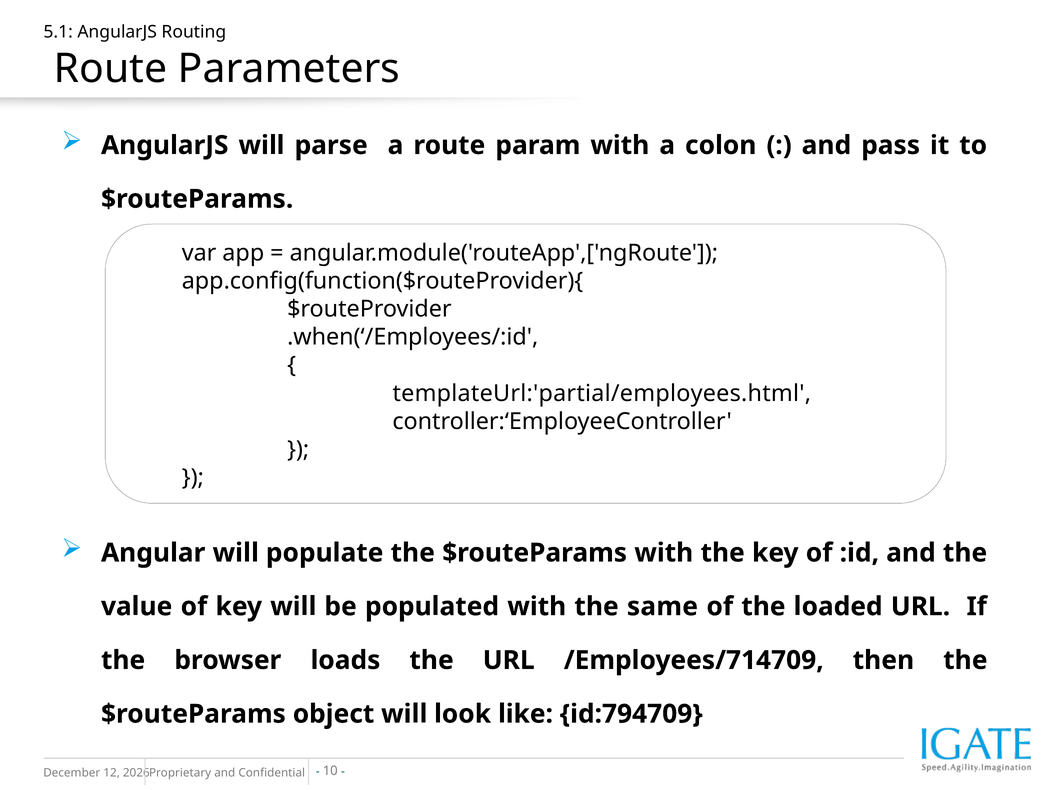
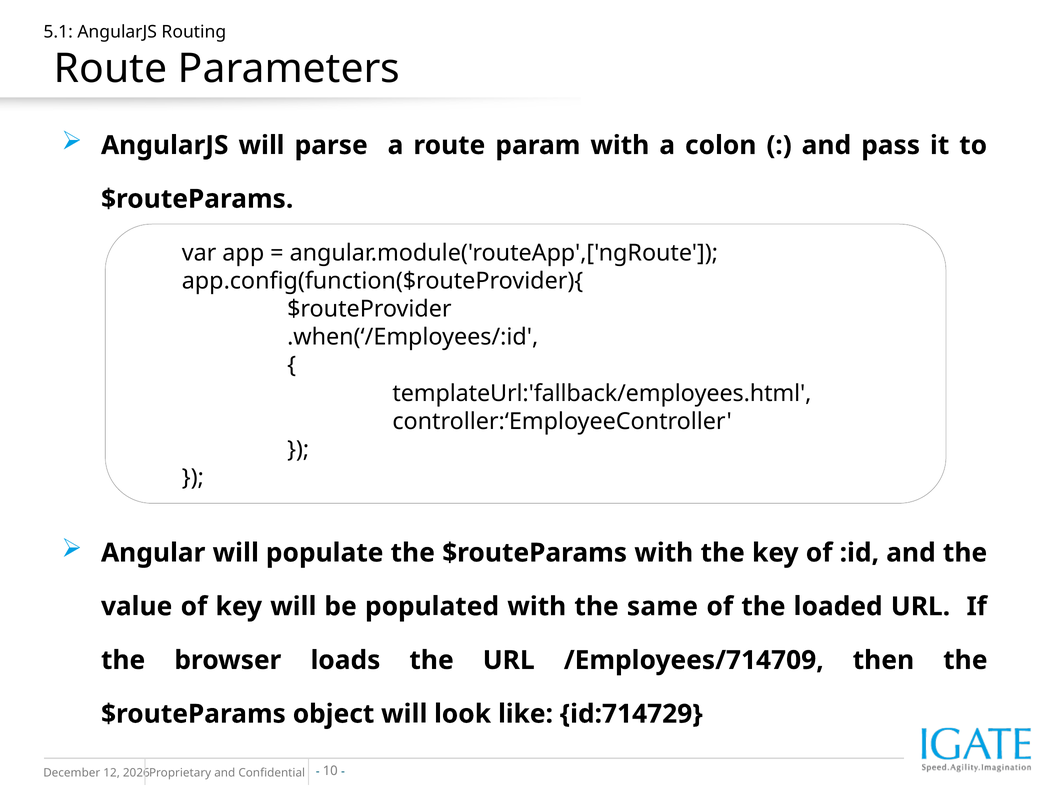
templateUrl:'partial/employees.html: templateUrl:'partial/employees.html -> templateUrl:'fallback/employees.html (602, 393)
id:794709: id:794709 -> id:714729 (631, 714)
